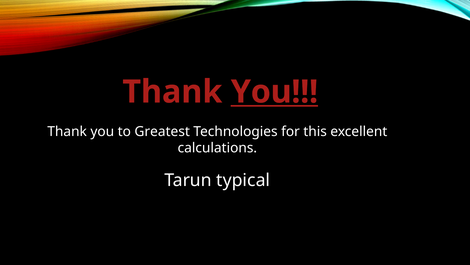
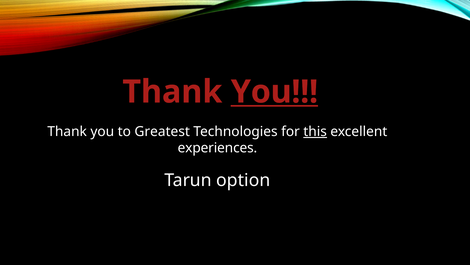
this underline: none -> present (315, 131)
calculations: calculations -> experiences (217, 148)
typical: typical -> option (243, 180)
